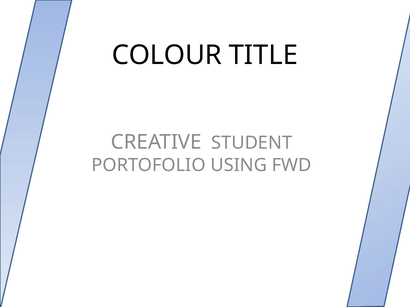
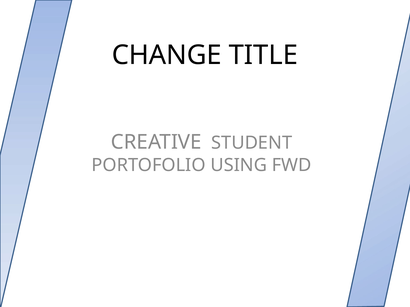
COLOUR: COLOUR -> CHANGE (167, 55)
